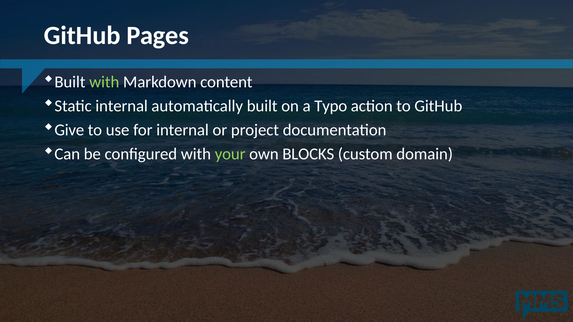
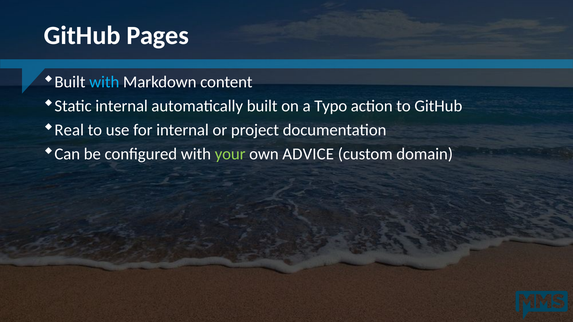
with colour: light green -> light blue (104, 82)
Give: Give -> Real (69, 130)
BLOCKS: BLOCKS -> ADVICE (308, 154)
